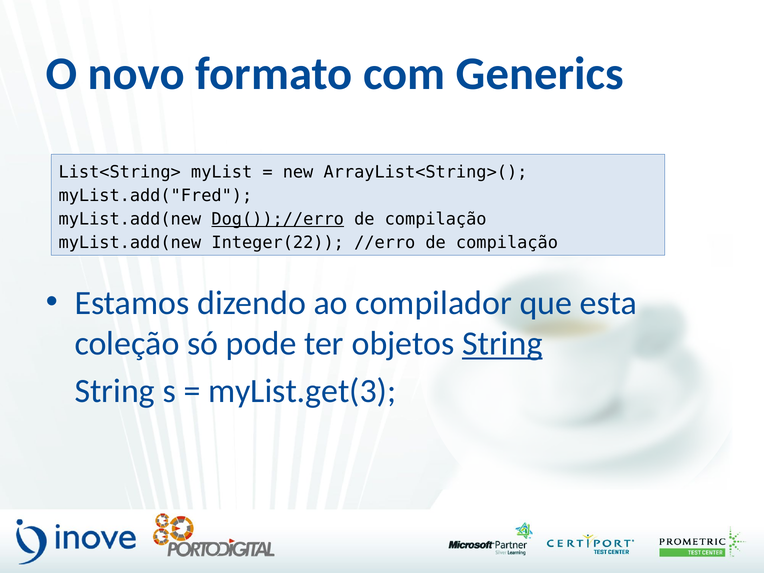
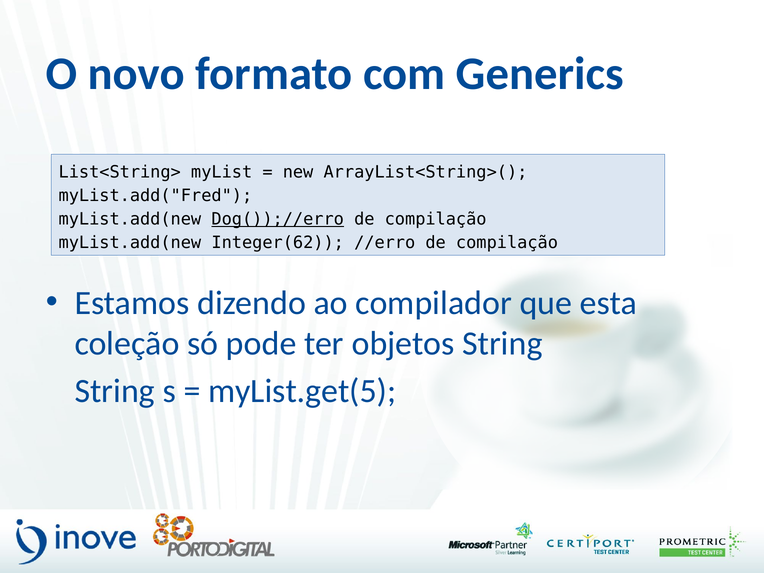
Integer(22: Integer(22 -> Integer(62 (278, 242)
String underline: present -> none (502, 344)
myList.get(3: myList.get(3 -> myList.get(5 (302, 391)
